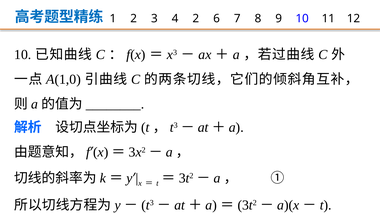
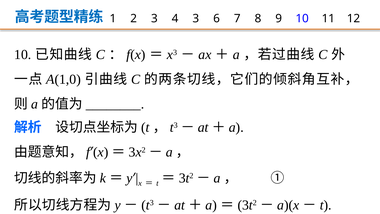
4 2: 2 -> 3 (196, 19)
